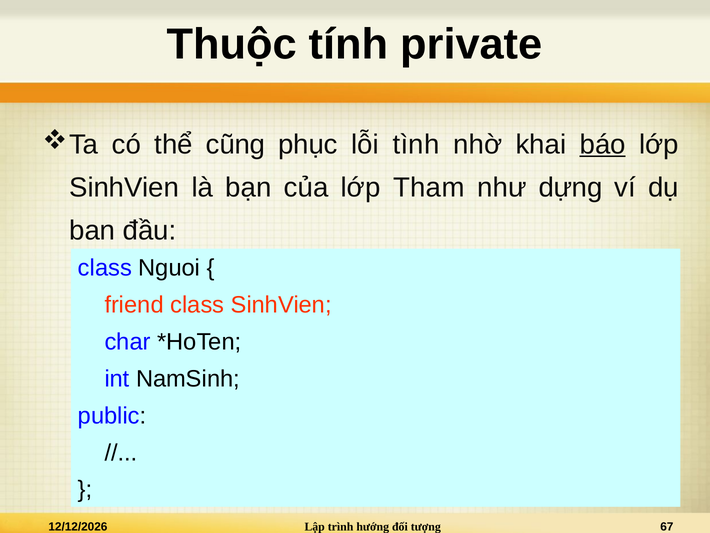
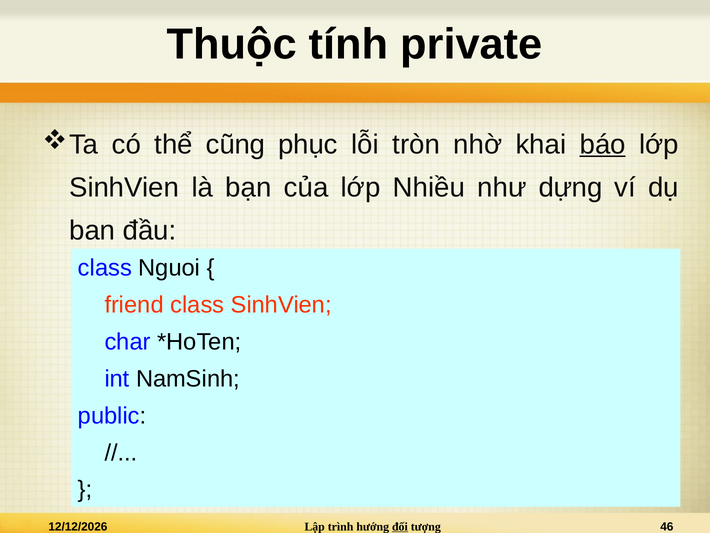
tình: tình -> tròn (416, 144)
Tham: Tham -> Nhiều (429, 187)
đối underline: none -> present (400, 526)
67: 67 -> 46 (667, 526)
